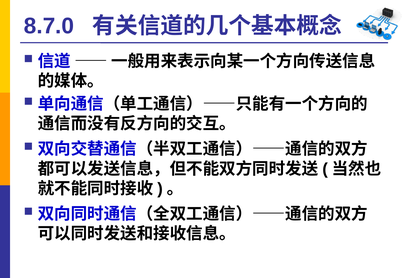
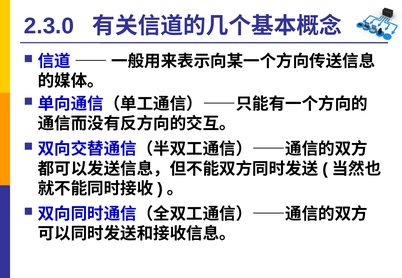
8.7.0: 8.7.0 -> 2.3.0 (49, 26)
